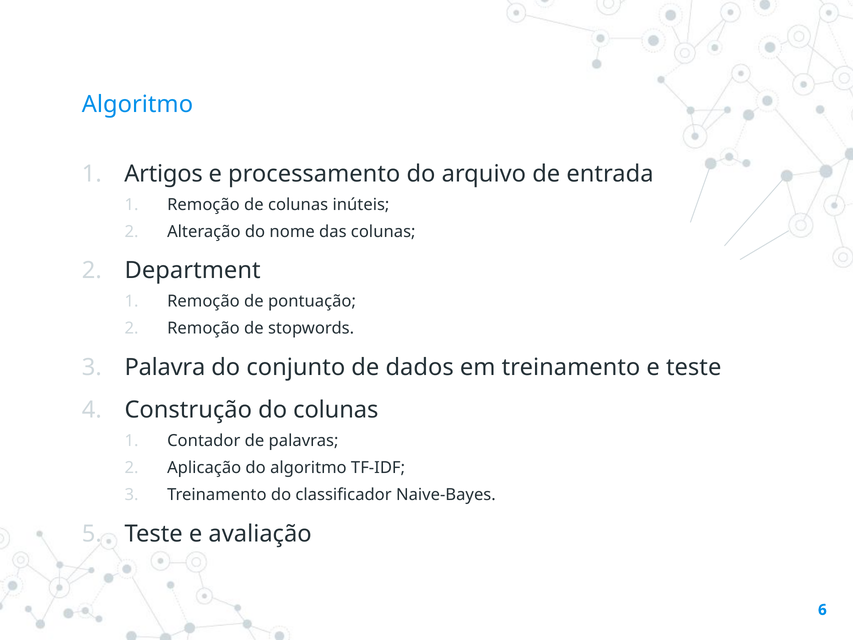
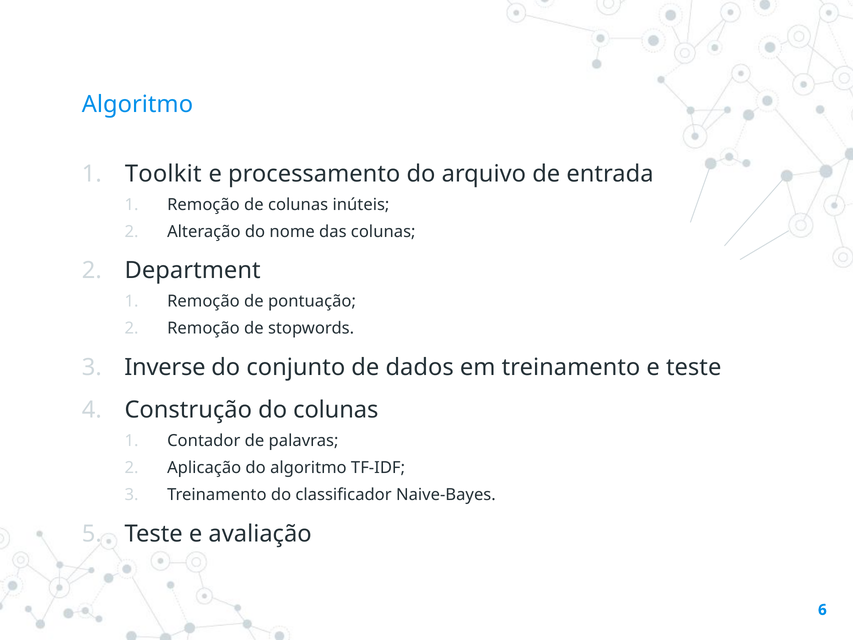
Artigos: Artigos -> Toolkit (163, 174)
Palavra: Palavra -> Inverse (165, 367)
